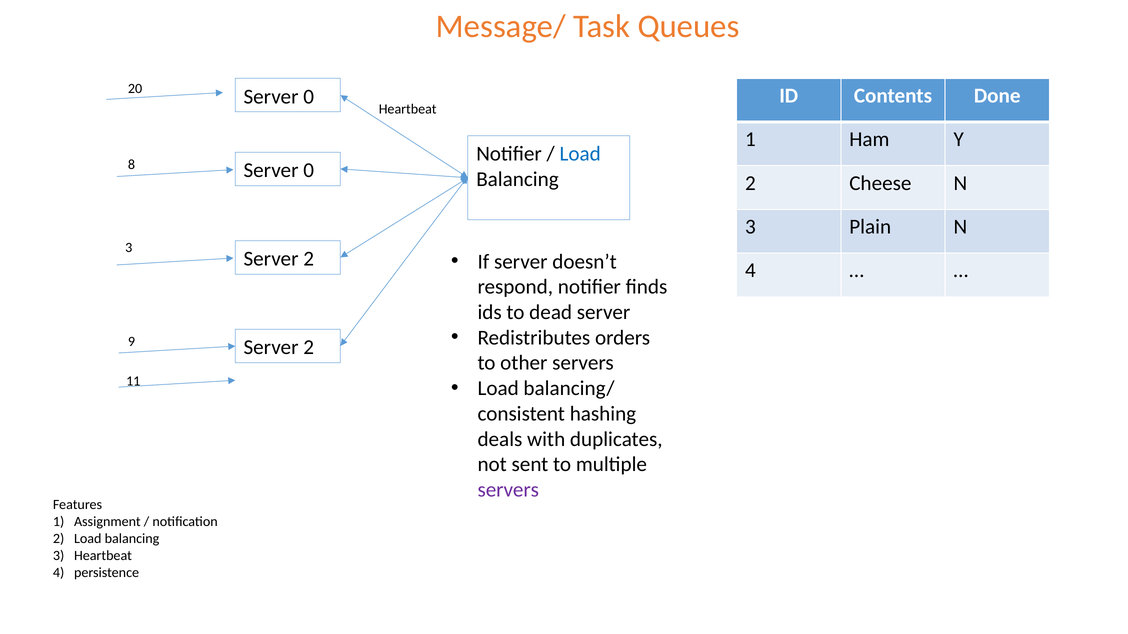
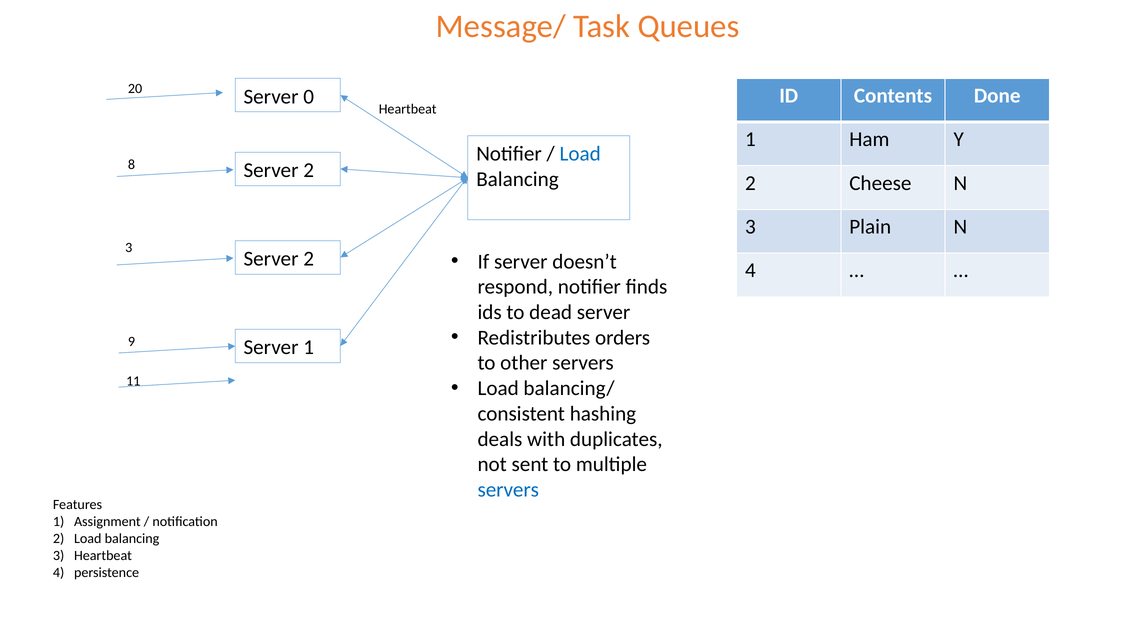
0: 0 -> 2 (309, 171)
2: 2 -> 1 (309, 348)
servers colour: purple -> blue (508, 490)
